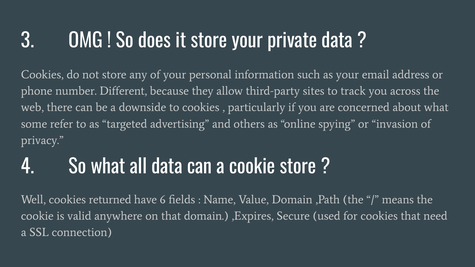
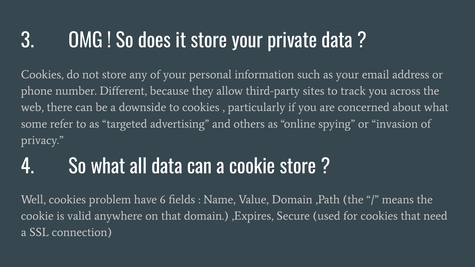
returned: returned -> problem (110, 200)
